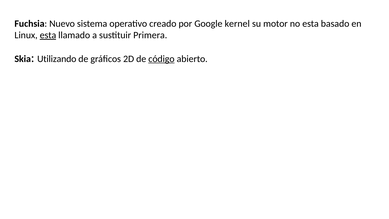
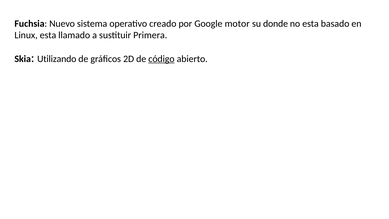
kernel: kernel -> motor (237, 24)
motor: motor -> donde (276, 24)
esta underline: present -> none (48, 35)
